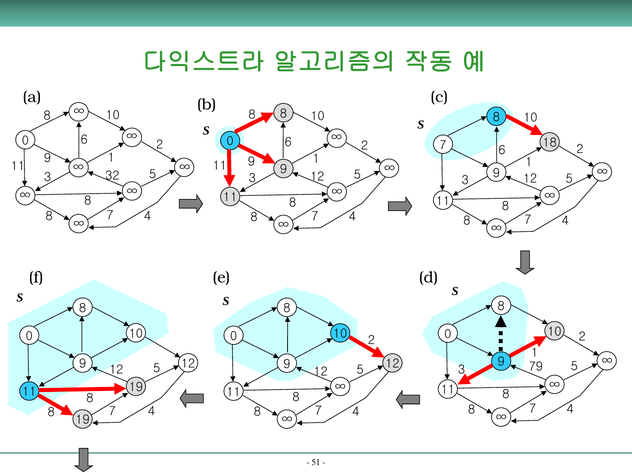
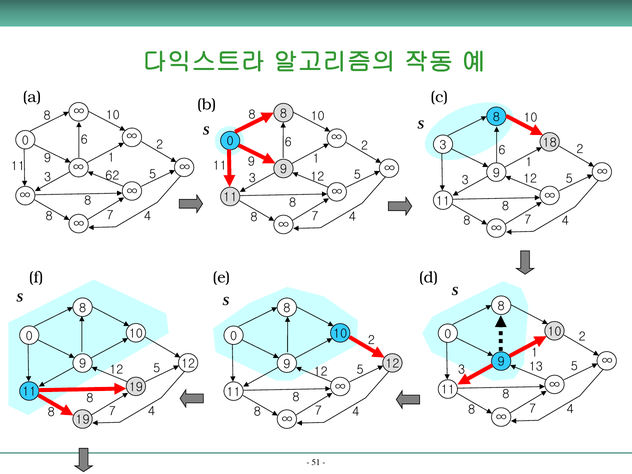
6 7: 7 -> 3 (443, 145)
32: 32 -> 62 (112, 176)
79: 79 -> 13 (536, 367)
